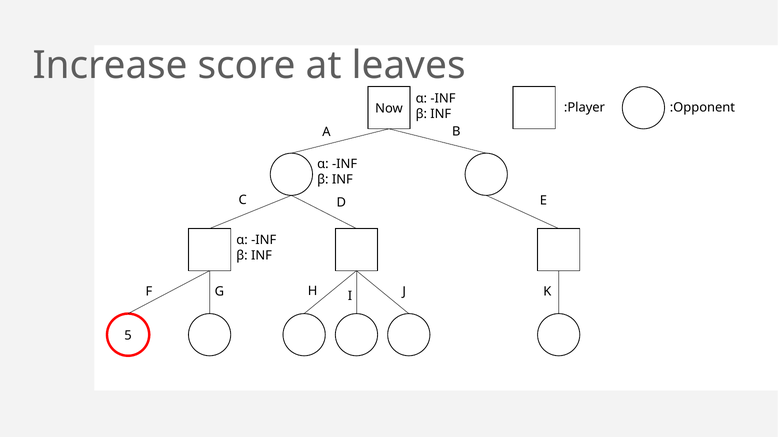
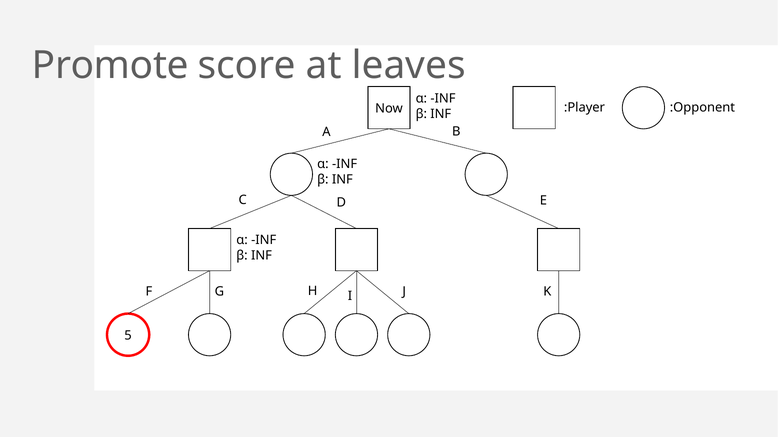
Increase: Increase -> Promote (110, 65)
